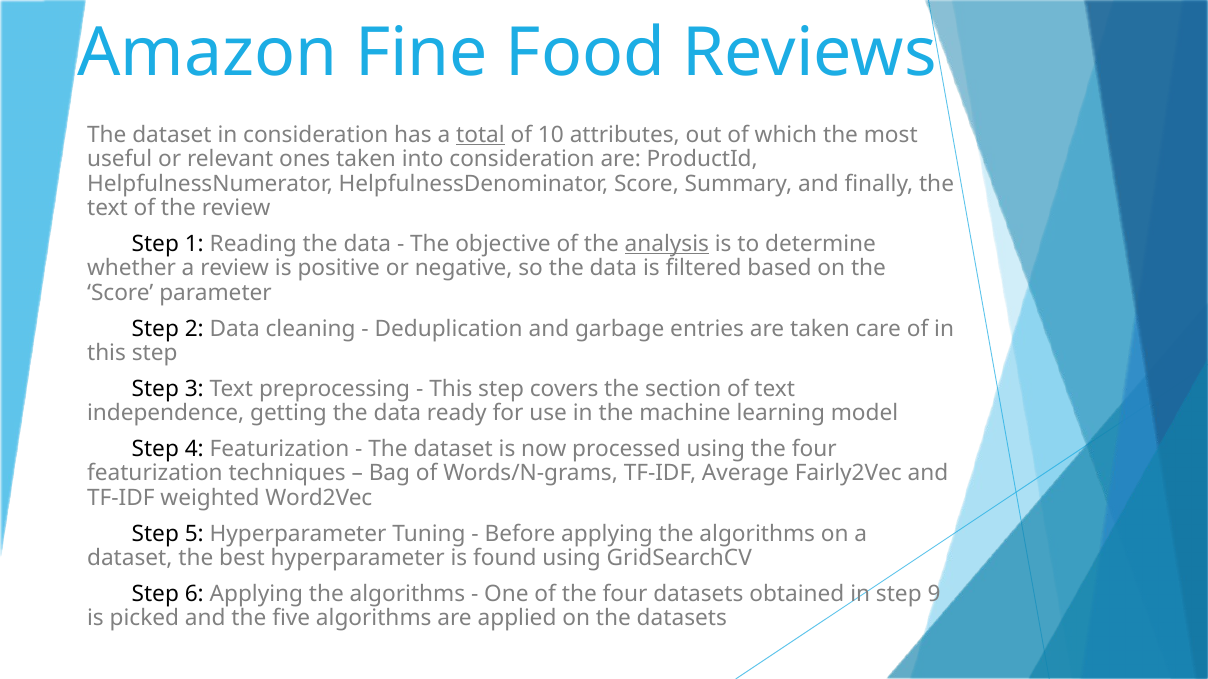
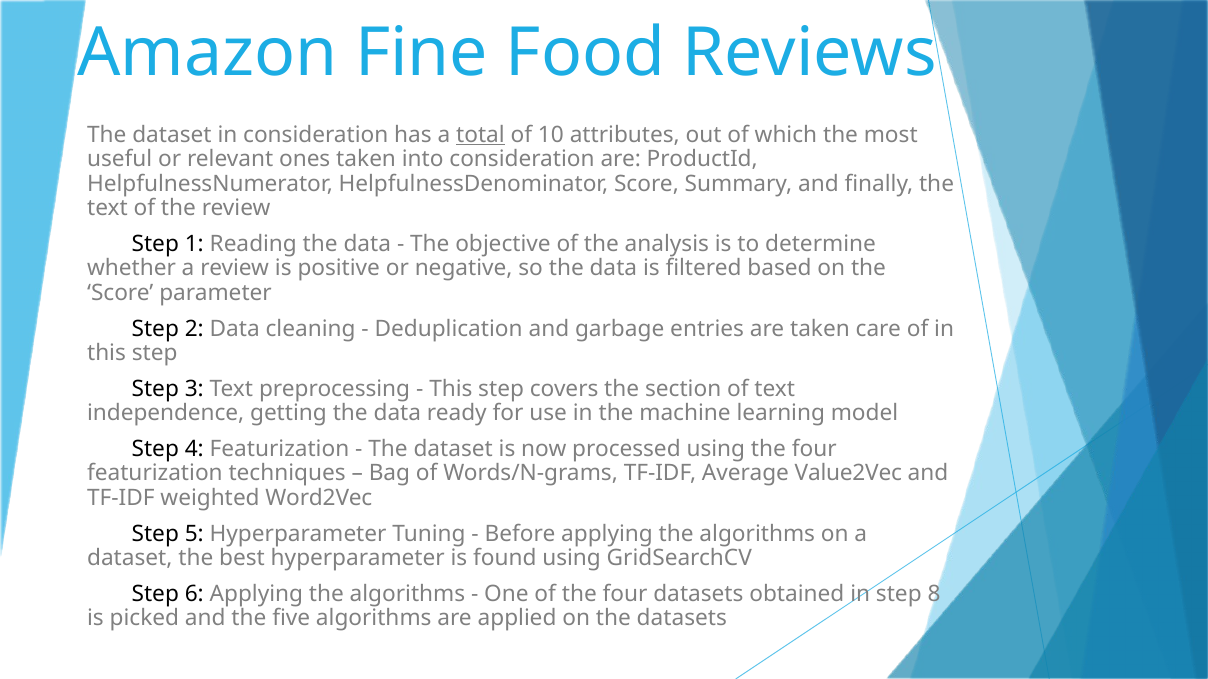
analysis underline: present -> none (667, 244)
Fairly2Vec: Fairly2Vec -> Value2Vec (848, 474)
9: 9 -> 8 (934, 594)
